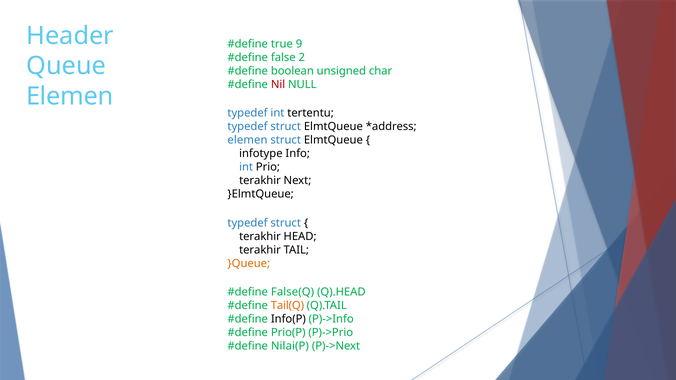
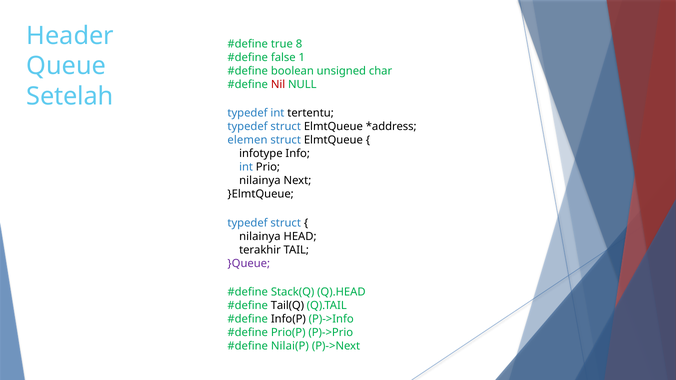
9: 9 -> 8 (299, 44)
2: 2 -> 1 (302, 57)
Elemen: Elemen -> Setelah (70, 97)
terakhir: terakhir -> nilainya (260, 181)
terakhir: terakhir -> nilainya (260, 236)
}Queue colour: orange -> purple (249, 263)
False(Q: False(Q -> Stack(Q (293, 292)
Tail(Q colour: orange -> black (287, 306)
